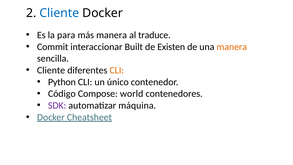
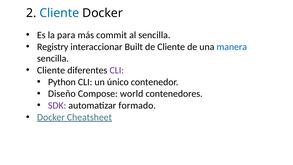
más manera: manera -> commit (112, 35)
al traduce: traduce -> sencilla (154, 35)
Commit: Commit -> Registry (53, 47)
de Existen: Existen -> Cliente (171, 47)
manera colour: orange -> blue (232, 47)
CLI colour: orange -> purple (117, 70)
Código: Código -> Diseño (62, 94)
máquina: máquina -> formado (137, 105)
